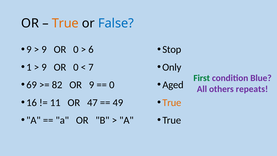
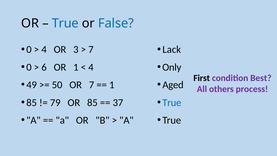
True colour: orange -> blue (65, 23)
9: 9 -> 0 (29, 49)
9: 9 -> 4 (44, 49)
0: 0 -> 3 (76, 49)
6: 6 -> 7 (91, 49)
Stop: Stop -> Lack (172, 49)
1: 1 -> 0 (29, 67)
9: 9 -> 6 (44, 67)
0: 0 -> 1 (76, 67)
7: 7 -> 4 (91, 67)
First colour: green -> black (202, 78)
Blue: Blue -> Best (261, 78)
69: 69 -> 49 (32, 85)
82: 82 -> 50 (57, 85)
OR 9: 9 -> 7 (92, 85)
0: 0 -> 1 (112, 85)
repeats: repeats -> process (252, 89)
16: 16 -> 85 (32, 102)
11: 11 -> 79 (55, 102)
OR 47: 47 -> 85 (92, 102)
49: 49 -> 37 (118, 102)
True colour: orange -> blue (172, 102)
